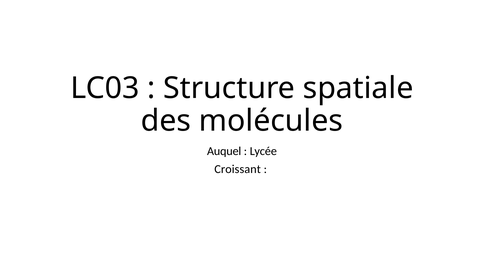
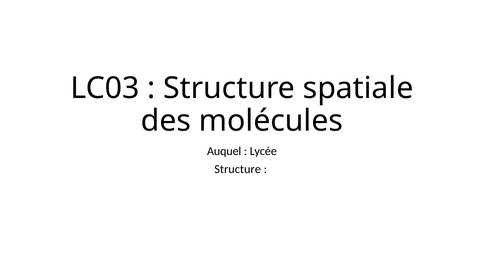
Croissant: Croissant -> Structure (238, 169)
